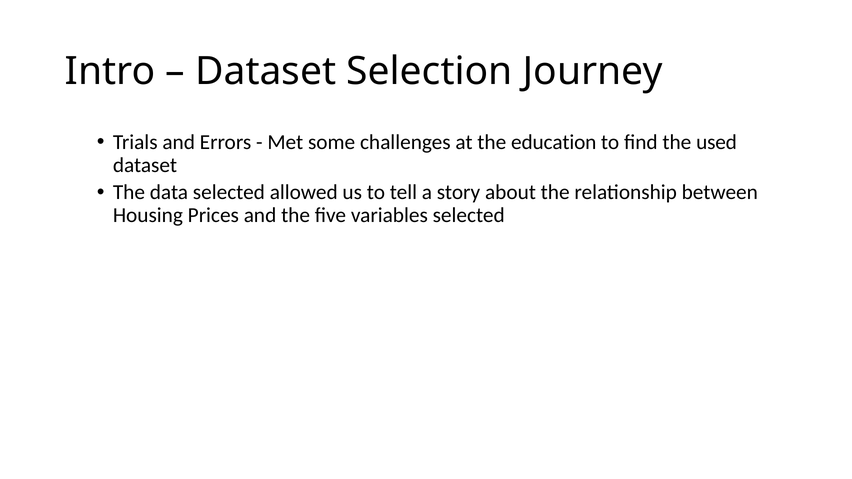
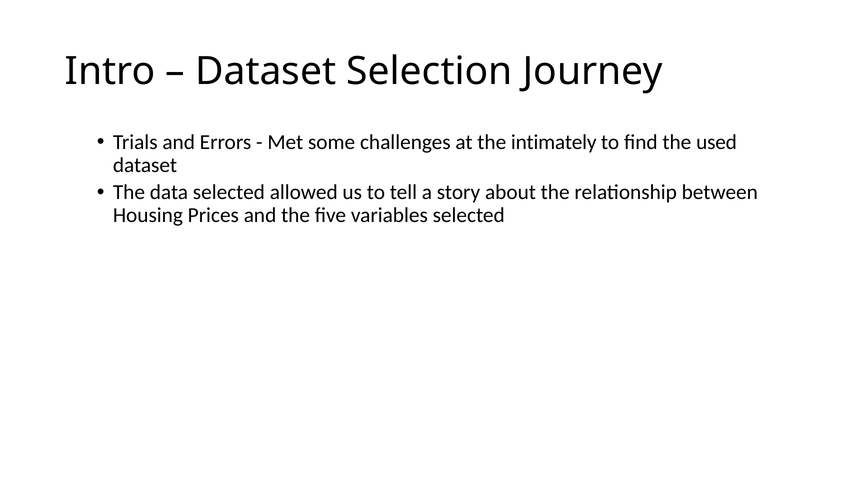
education: education -> intimately (554, 142)
